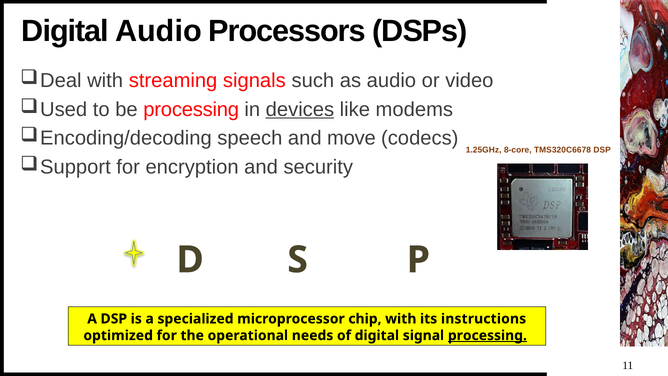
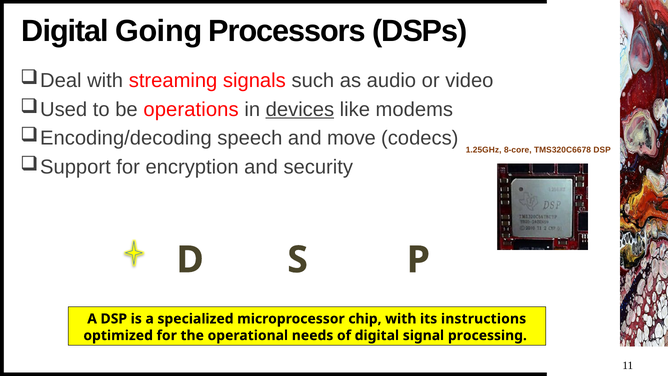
Digital Audio: Audio -> Going (159, 31)
be processing: processing -> operations (191, 109)
processing underline: present -> none (487, 335)
